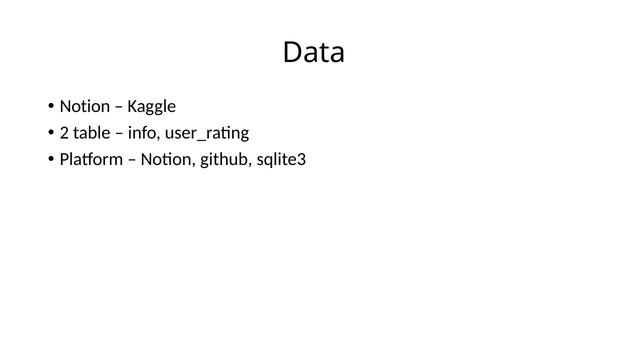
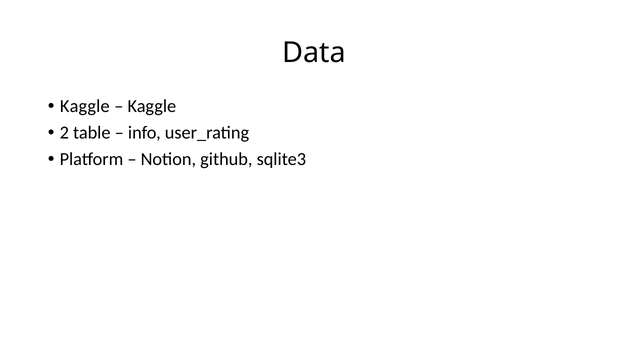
Notion: Notion -> Kaggle (85, 106)
